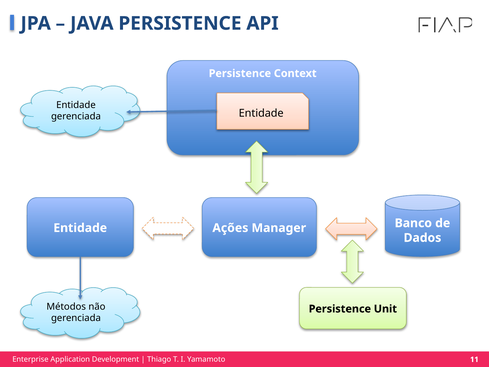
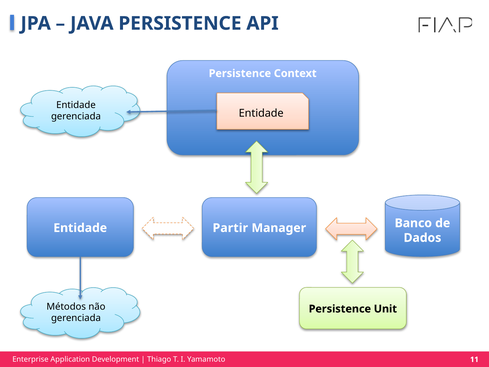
Ações: Ações -> Partir (230, 228)
